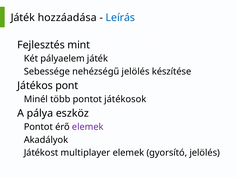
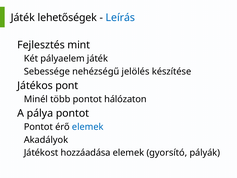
hozzáadása: hozzáadása -> lehetőségek (67, 18)
játékosok: játékosok -> hálózaton (125, 99)
pálya eszköz: eszköz -> pontot (72, 113)
elemek colour: purple -> blue (88, 127)
multiplayer: multiplayer -> hozzáadása (86, 153)
gyorsító jelölés: jelölés -> pályák (205, 153)
